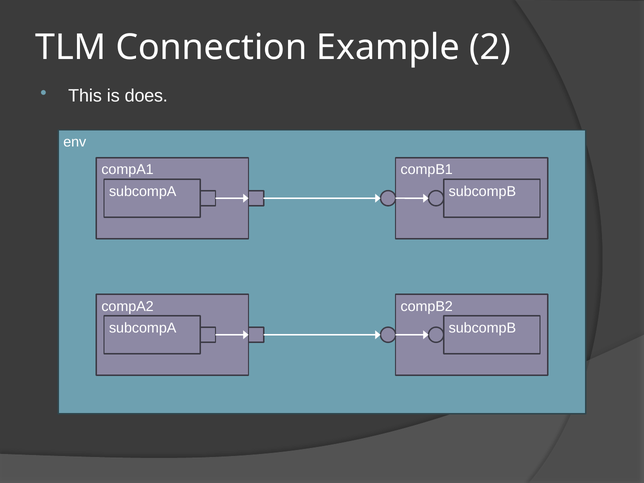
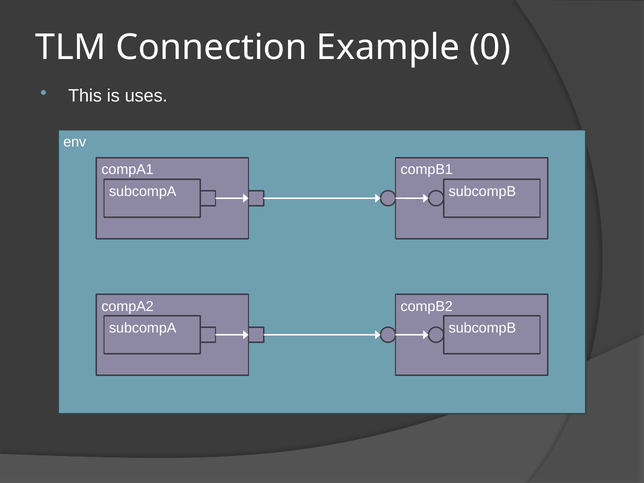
2: 2 -> 0 (490, 47)
does: does -> uses (146, 96)
